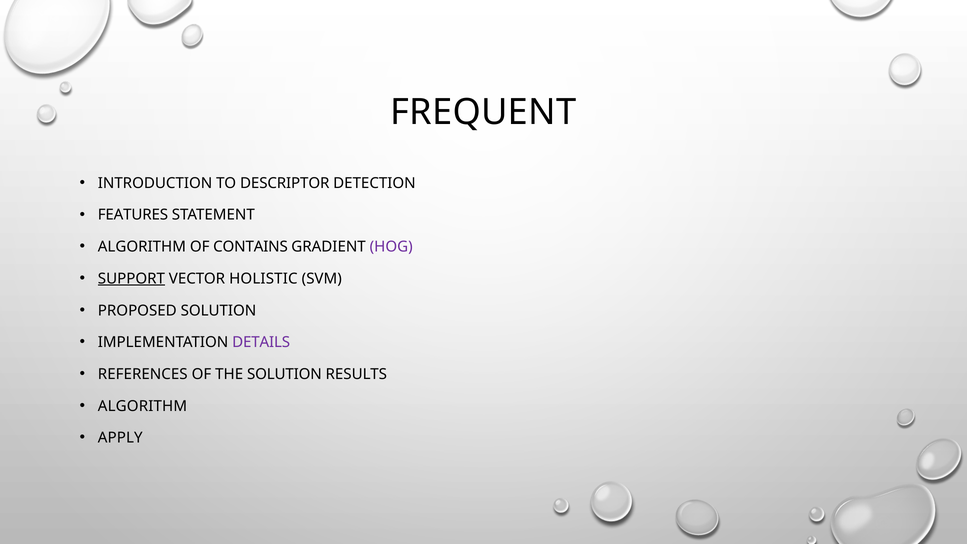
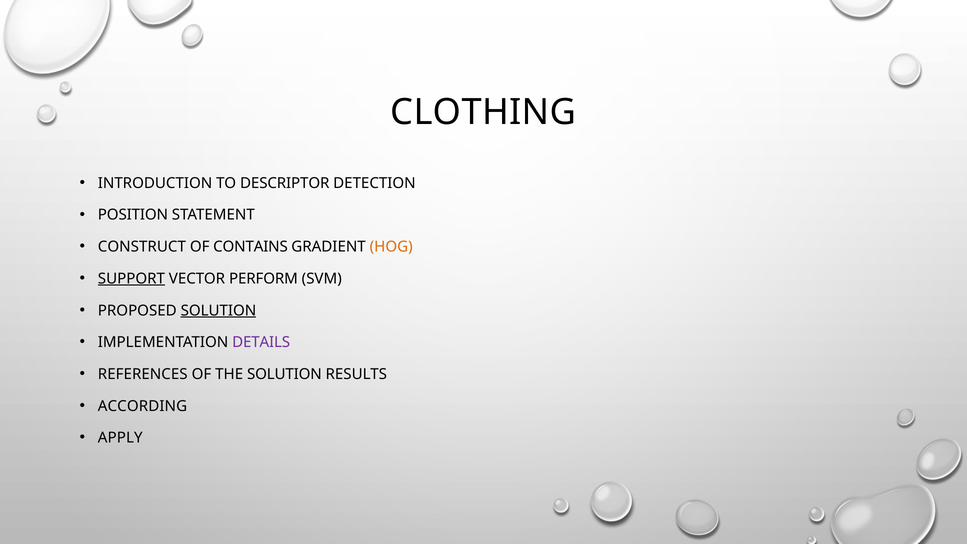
FREQUENT: FREQUENT -> CLOTHING (483, 112)
FEATURES: FEATURES -> POSITION (133, 215)
ALGORITHM: ALGORITHM -> CONSTRUCT (142, 247)
HOG colour: purple -> orange (391, 247)
HOLISTIC: HOLISTIC -> PERFORM (264, 279)
SOLUTION underline: none -> present (218, 310)
ALGORITHM: ALGORITHM -> ACCORDING (143, 406)
